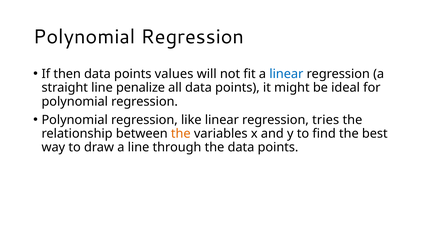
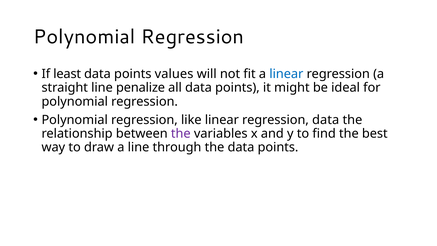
then: then -> least (67, 74)
regression tries: tries -> data (326, 120)
the colour: orange -> purple (181, 134)
